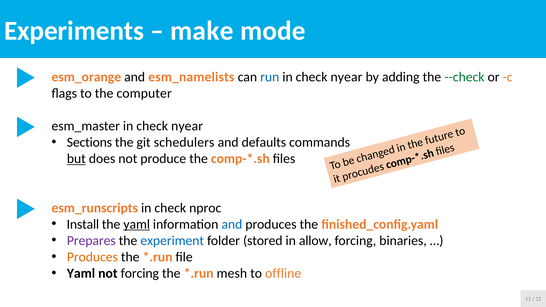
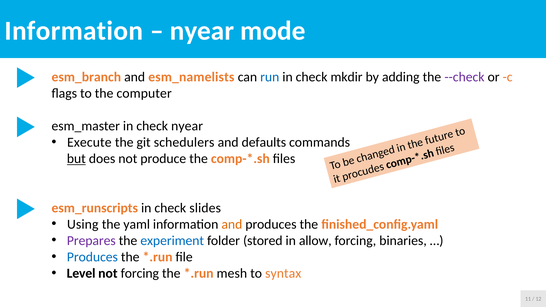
Experiments: Experiments -> Information (74, 31)
make: make -> nyear (202, 31)
esm_orange: esm_orange -> esm_branch (86, 77)
nyear: nyear -> mkdir (347, 77)
--check colour: green -> purple (464, 77)
Sections: Sections -> Execute (89, 142)
nproc: nproc -> slides (205, 208)
Install: Install -> Using (83, 224)
yaml underline: present -> none (137, 224)
and colour: blue -> orange (232, 224)
Produces colour: orange -> blue (92, 257)
Yaml: Yaml -> Level (81, 273)
offline: offline -> syntax (283, 273)
